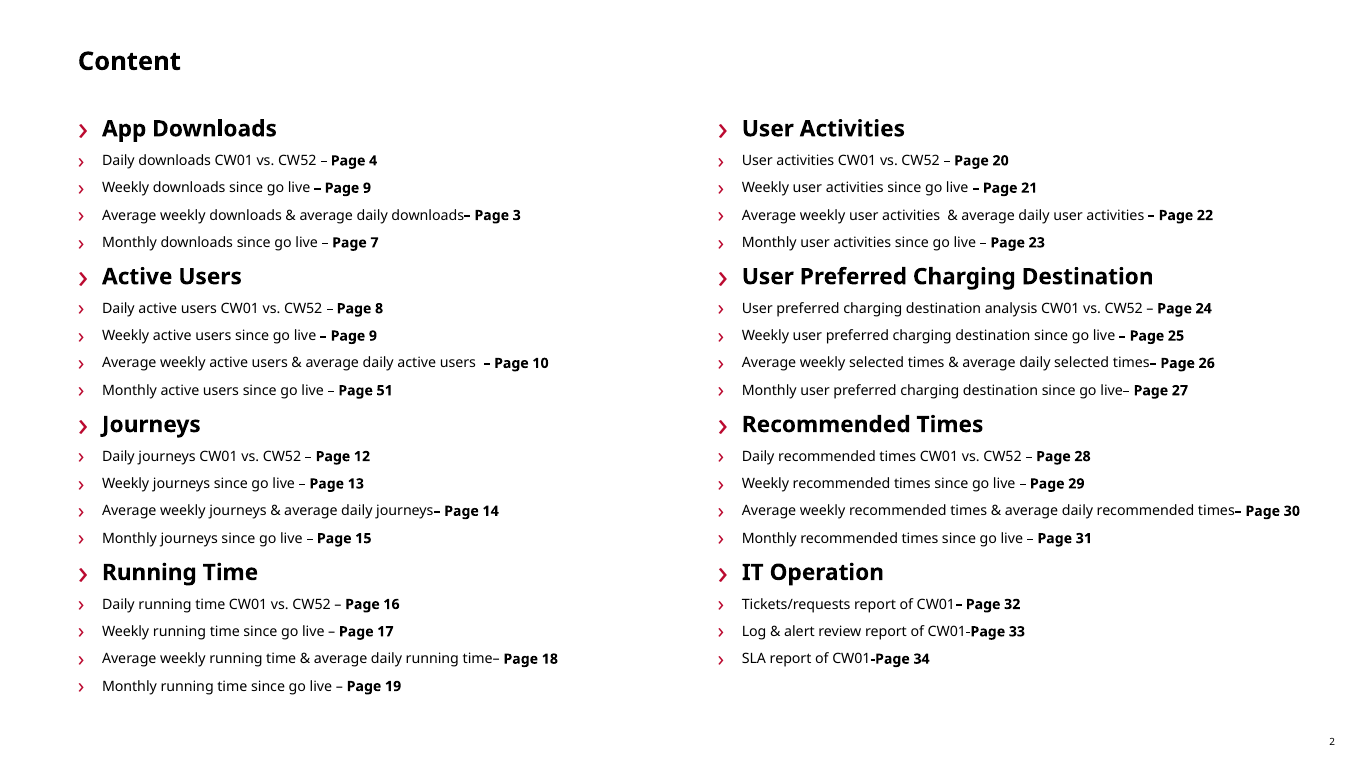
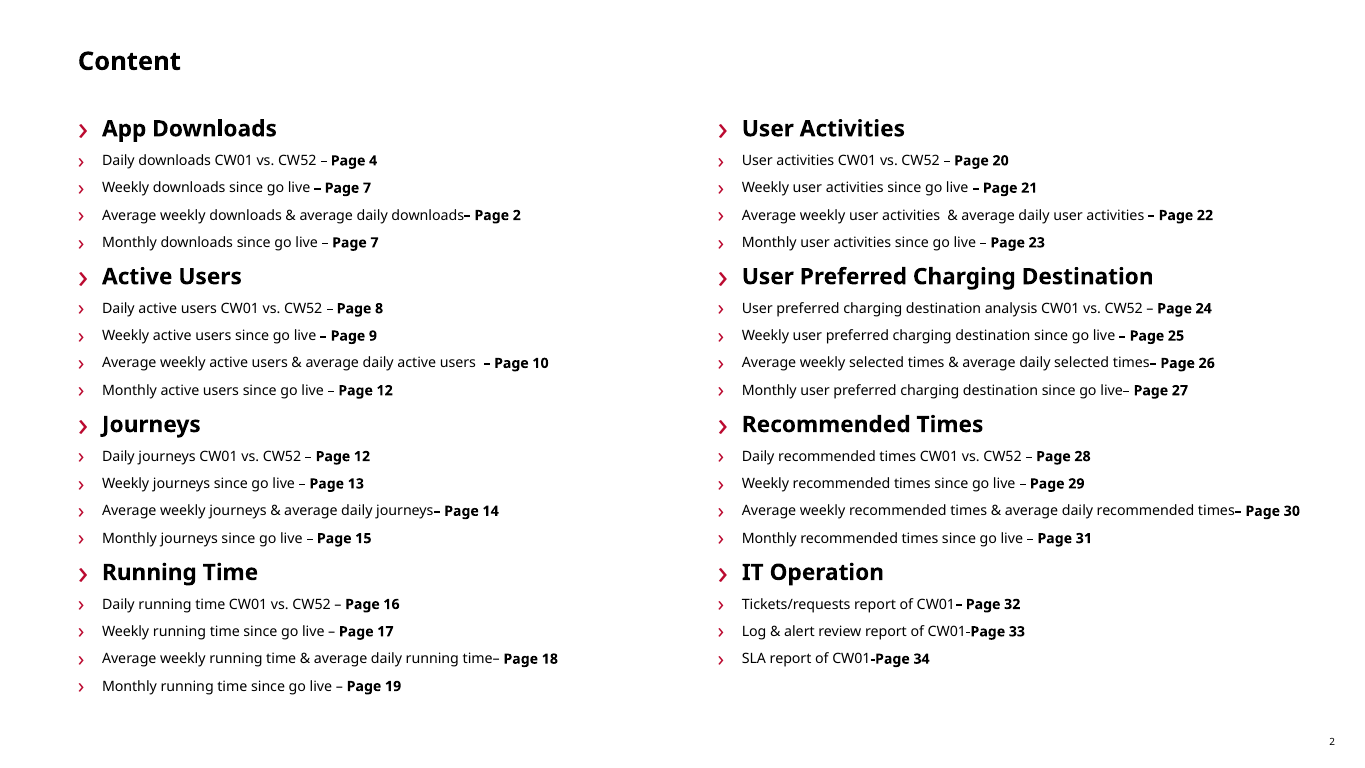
9: 9 -> 7 (367, 188)
Page 3: 3 -> 2 (517, 215)
51: 51 -> 12 (385, 390)
